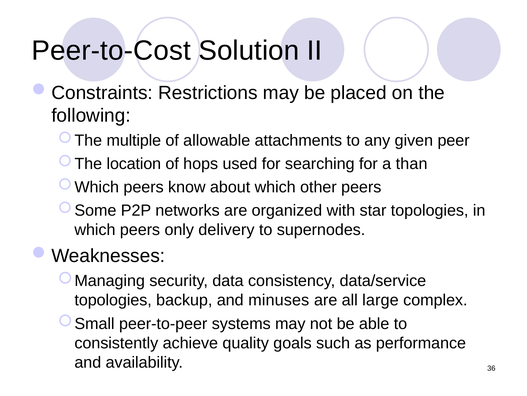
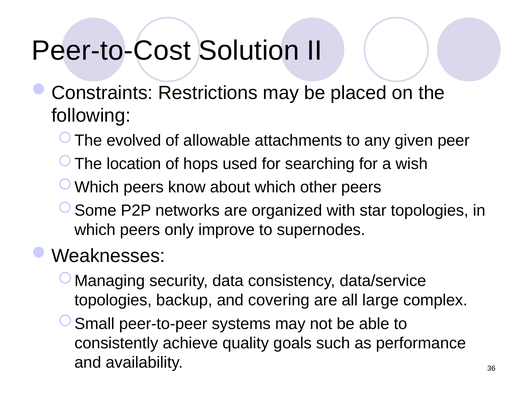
multiple: multiple -> evolved (134, 140)
than: than -> wish (412, 164)
delivery: delivery -> improve (227, 229)
minuses: minuses -> covering (279, 300)
